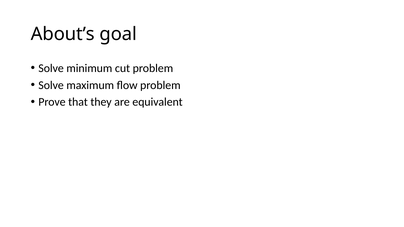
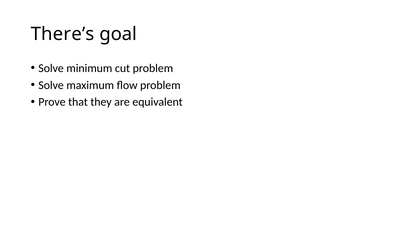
About’s: About’s -> There’s (63, 34)
